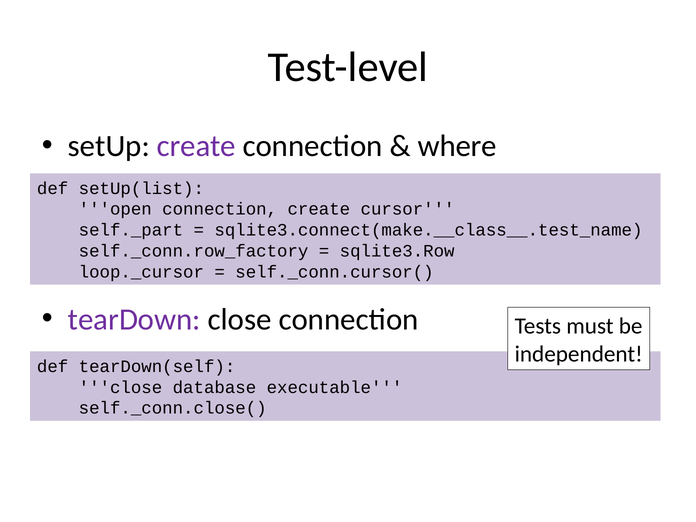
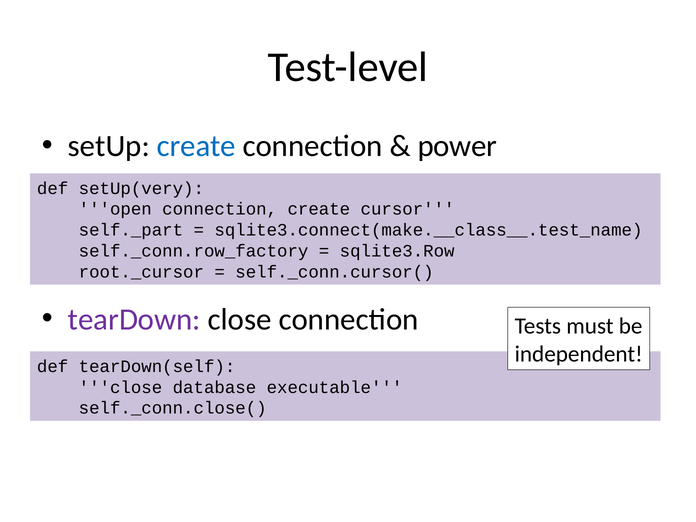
create colour: purple -> blue (196, 146)
where: where -> power (457, 146)
setUp(list: setUp(list -> setUp(very (141, 188)
loop._cursor: loop._cursor -> root._cursor (141, 272)
